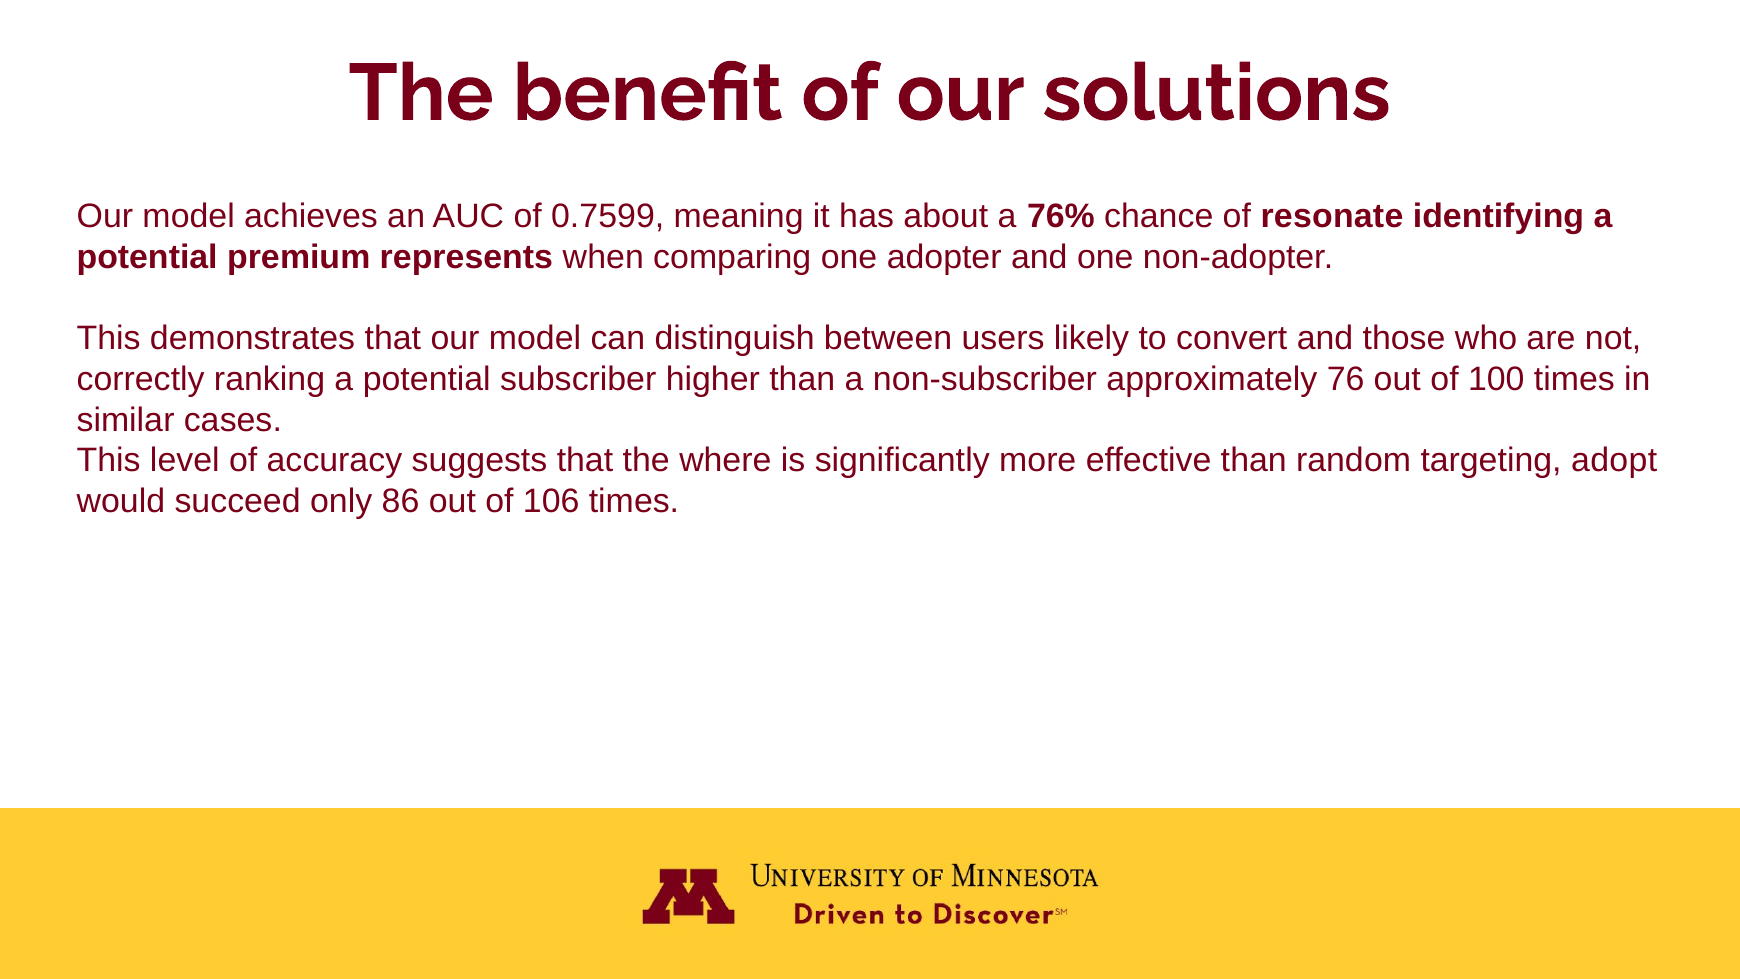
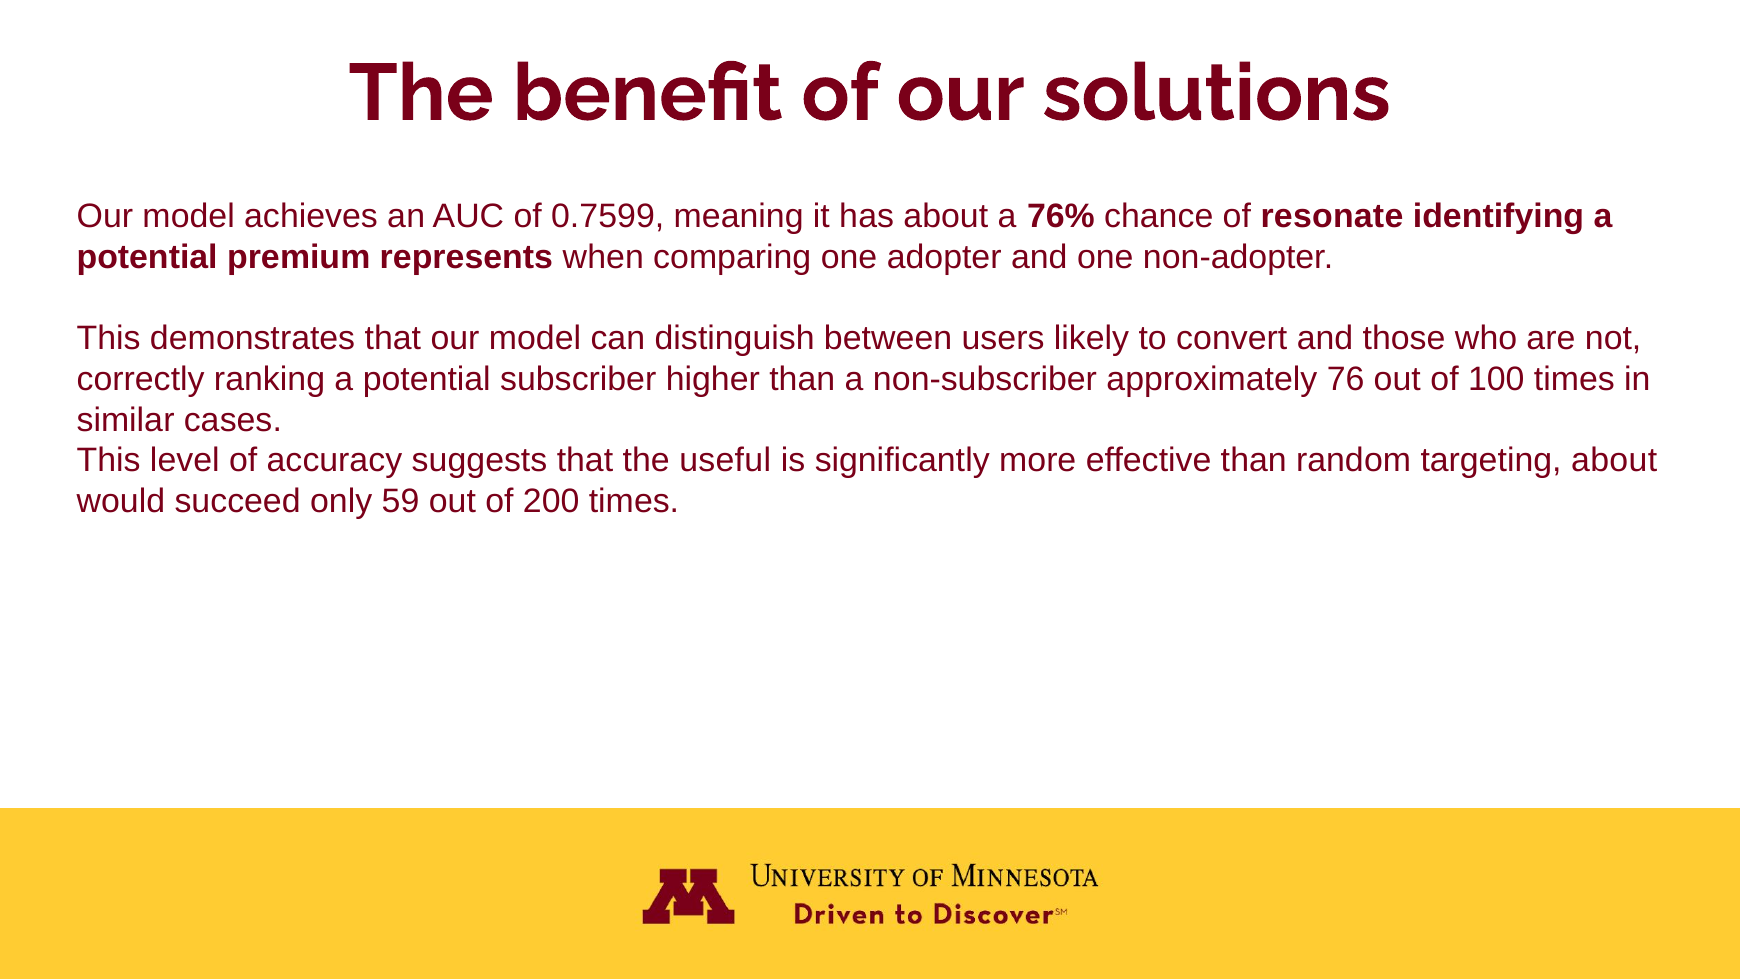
where: where -> useful (725, 460)
targeting adopt: adopt -> about (1614, 460)
86: 86 -> 59 (401, 501)
106: 106 -> 200 (551, 501)
